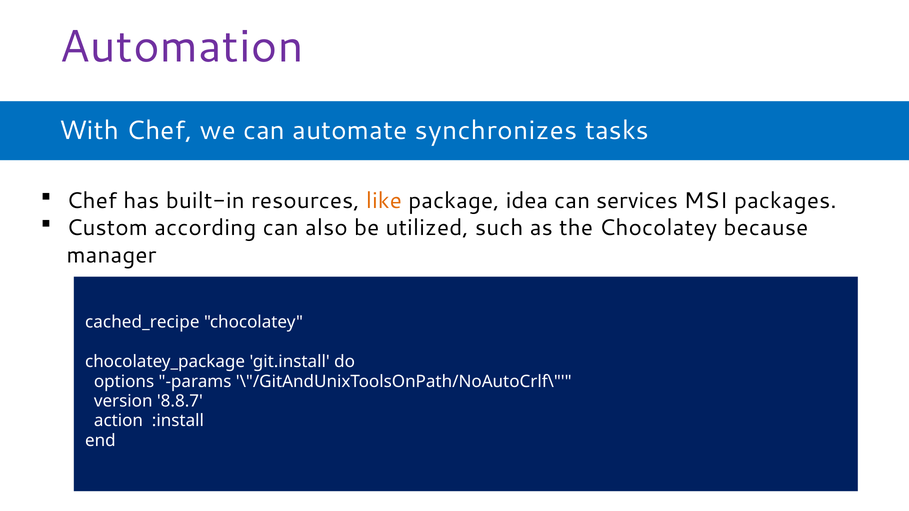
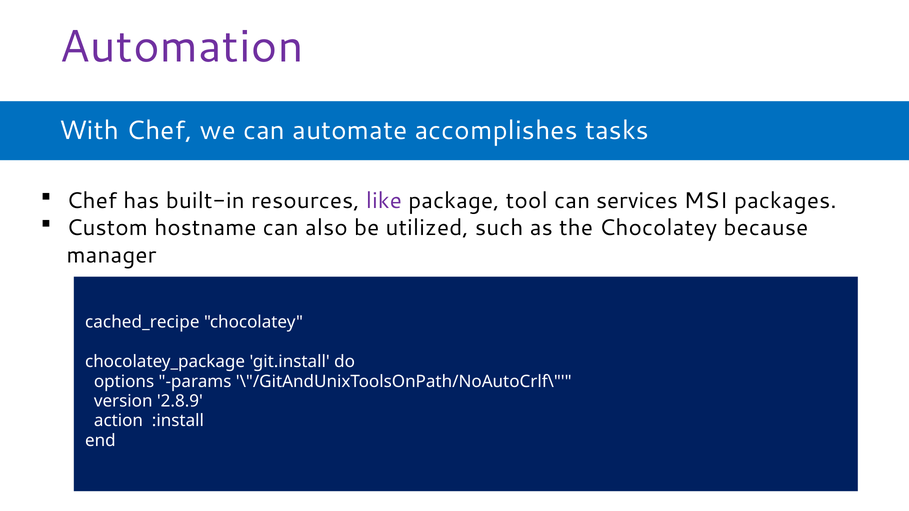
synchronizes: synchronizes -> accomplishes (496, 131)
like colour: orange -> purple (384, 201)
idea: idea -> tool (527, 201)
according: according -> hostname (205, 228)
8.8.7: 8.8.7 -> 2.8.9 (180, 401)
